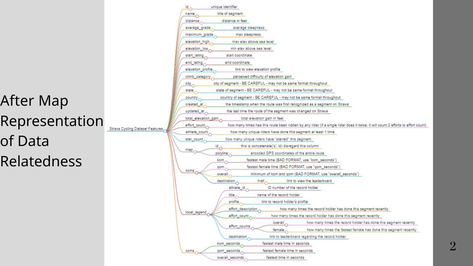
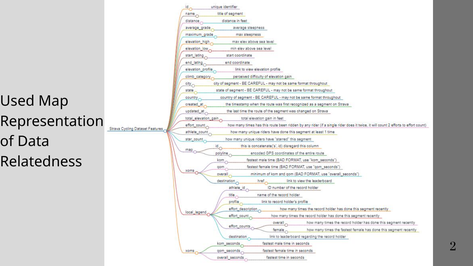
After: After -> Used (17, 101)
